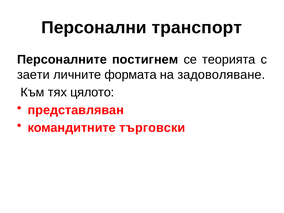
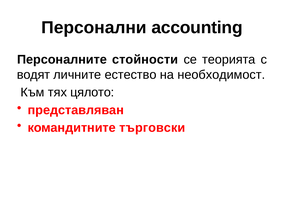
транспорт: транспорт -> accounting (197, 27)
постигнем: постигнем -> стойности (145, 60)
заети: заети -> водят (34, 75)
формата: формата -> естество (131, 75)
задоволяване: задоволяване -> необходимост (221, 75)
